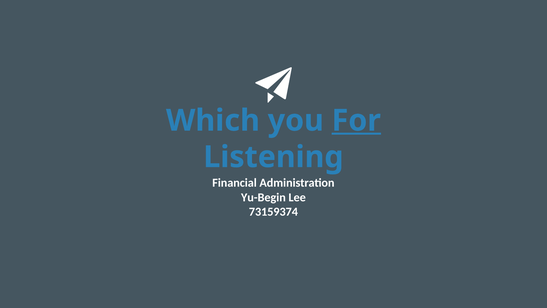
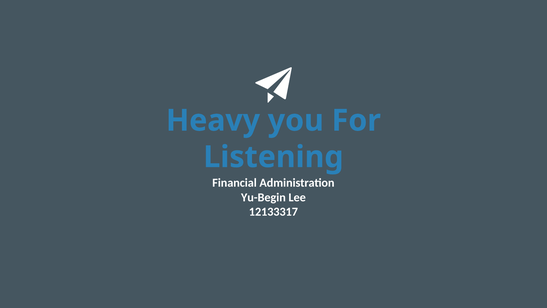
Which: Which -> Heavy (213, 120)
For underline: present -> none (356, 120)
73159374: 73159374 -> 12133317 (273, 212)
